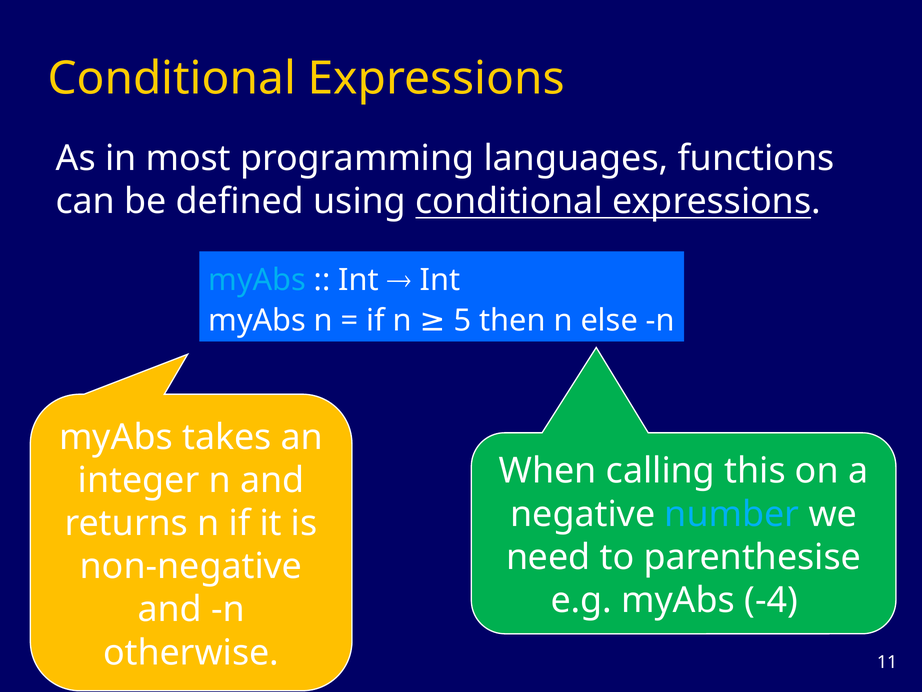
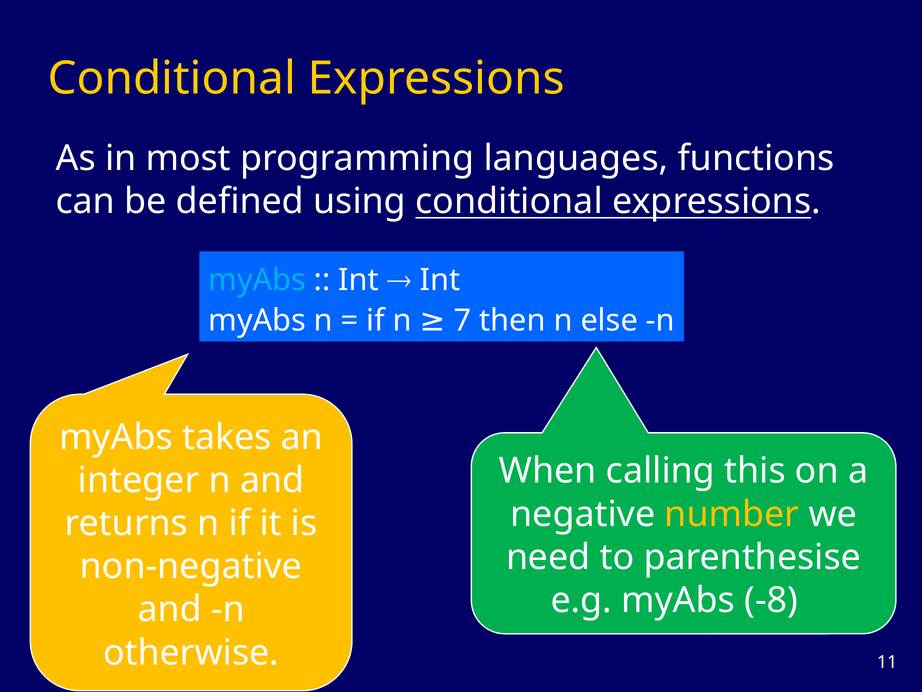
5: 5 -> 7 (463, 320)
number colour: light blue -> yellow (732, 514)
-4: -4 -> -8 (771, 600)
